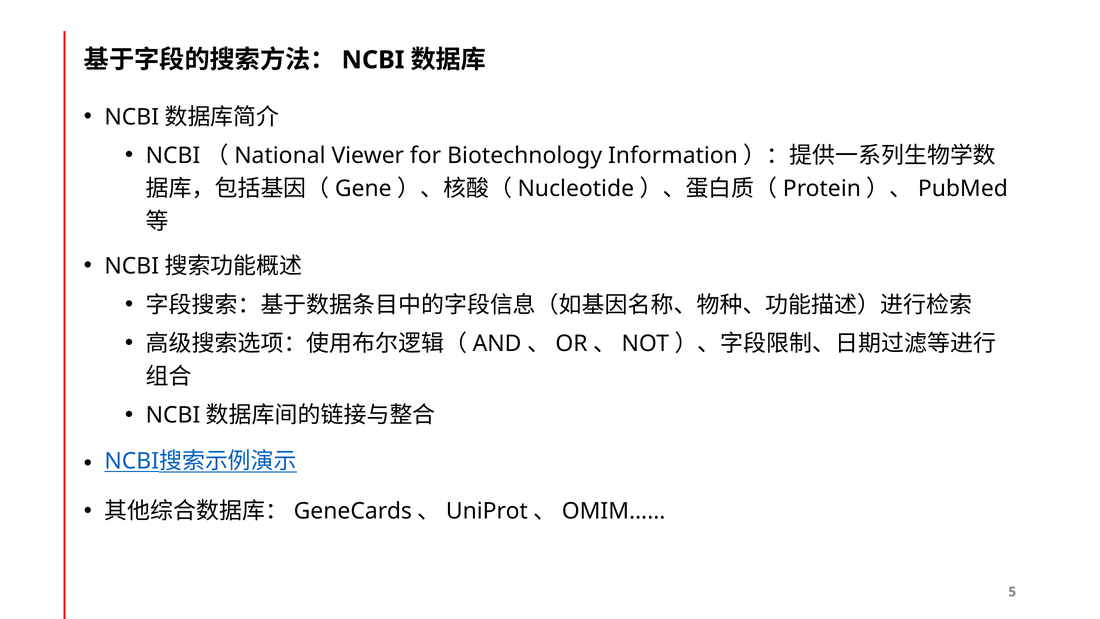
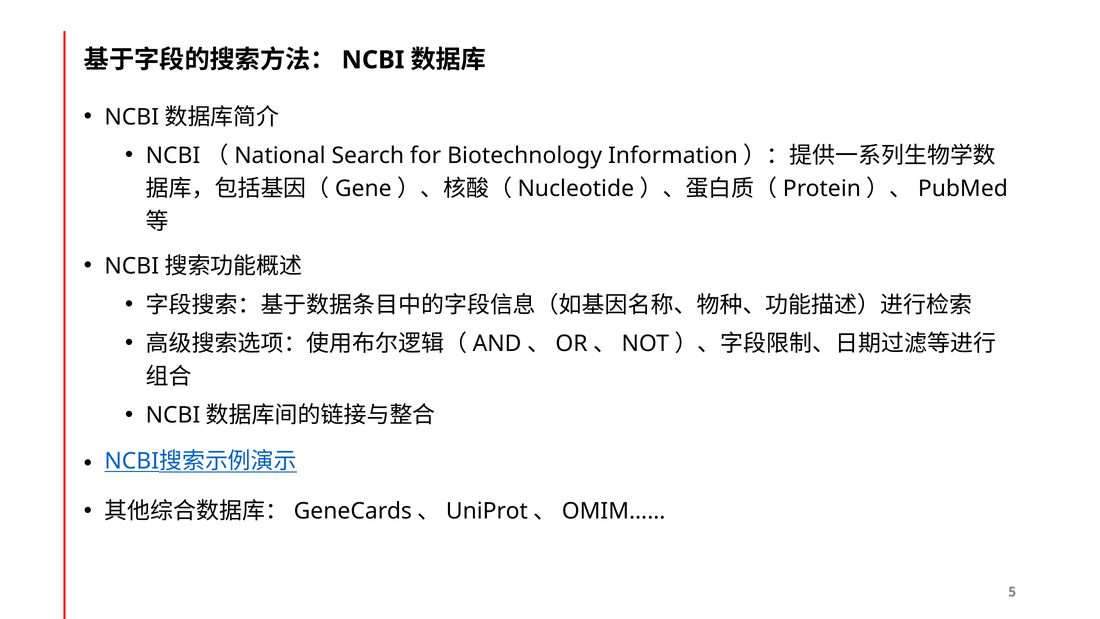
Viewer: Viewer -> Search (368, 156)
